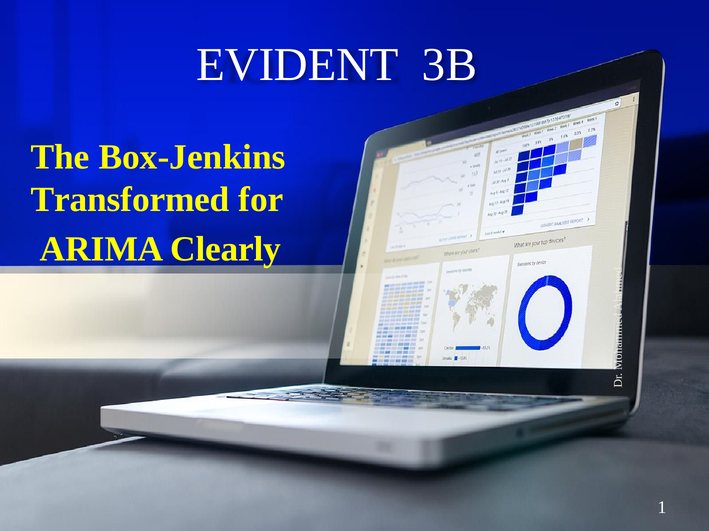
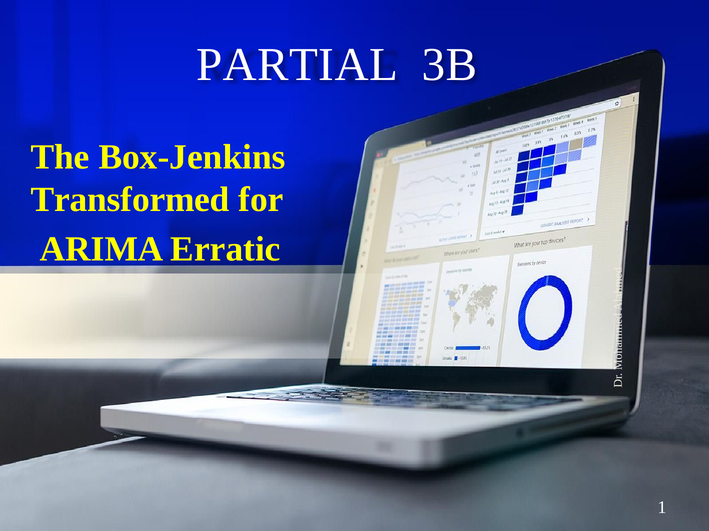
EVIDENT: EVIDENT -> PARTIAL (297, 65)
Clearly: Clearly -> Erratic (226, 249)
